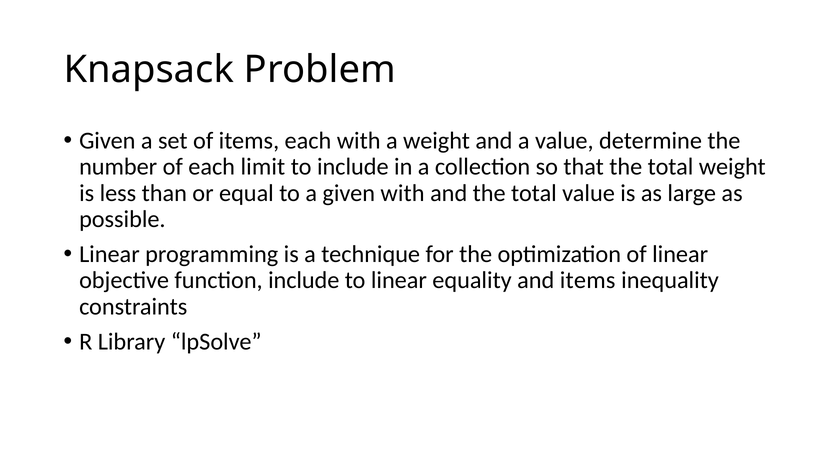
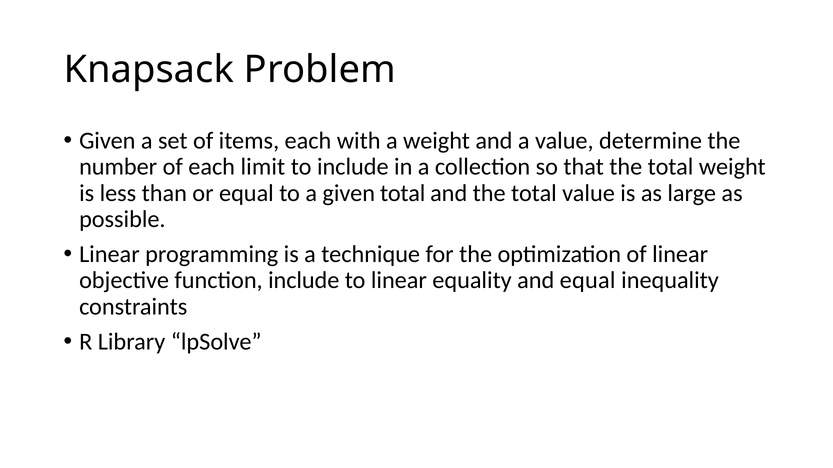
given with: with -> total (403, 193)
and items: items -> equal (588, 281)
